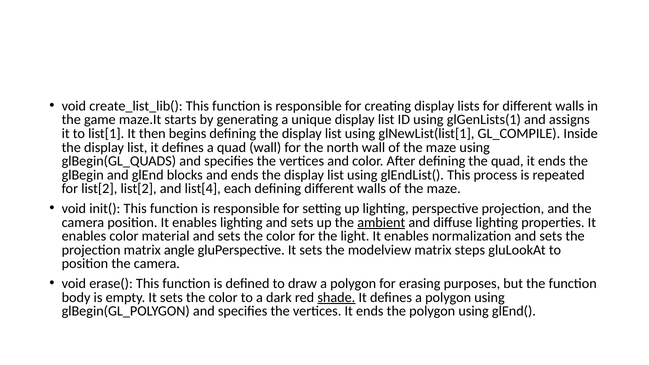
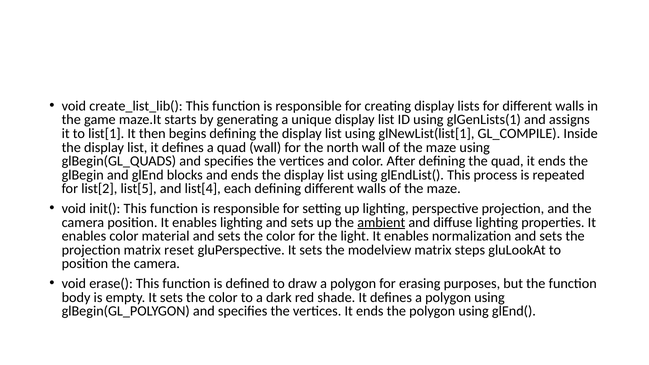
list[2 list[2: list[2 -> list[5 (139, 189)
angle: angle -> reset (179, 250)
shade underline: present -> none (336, 297)
